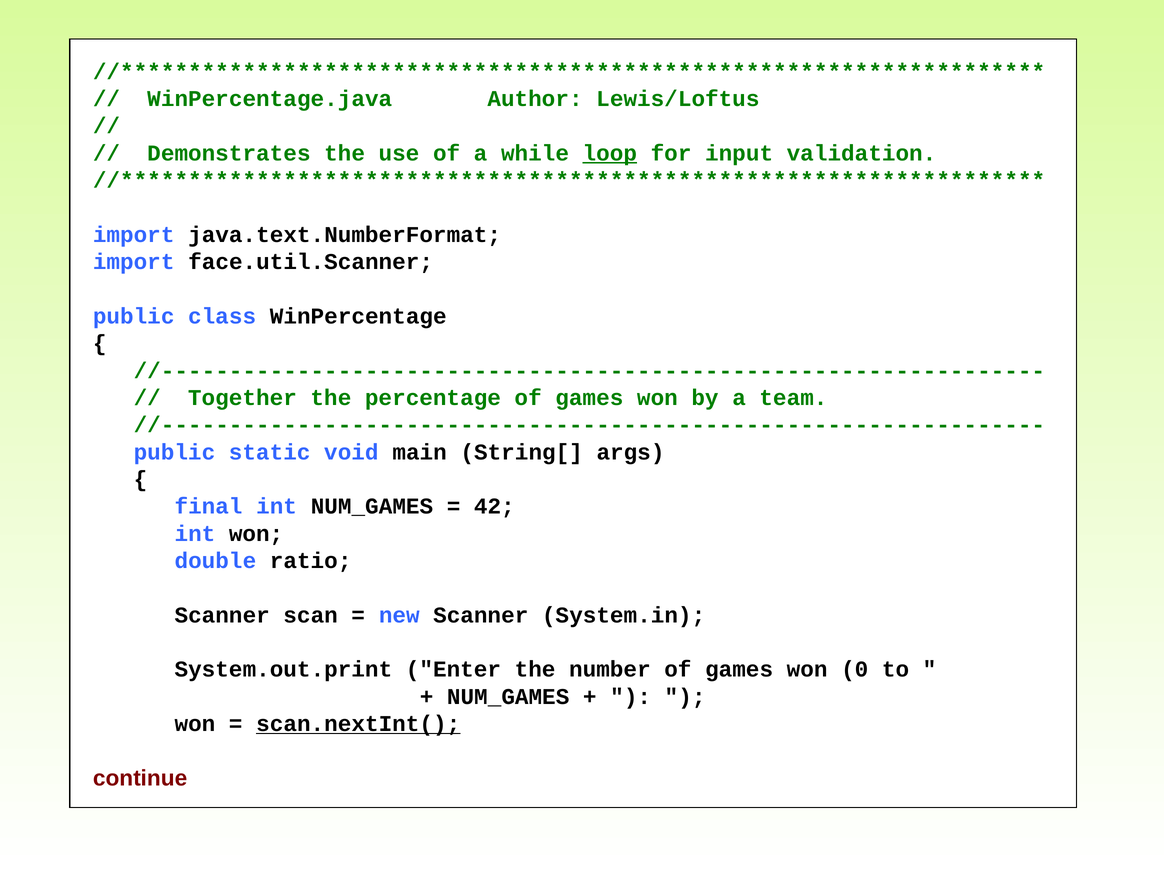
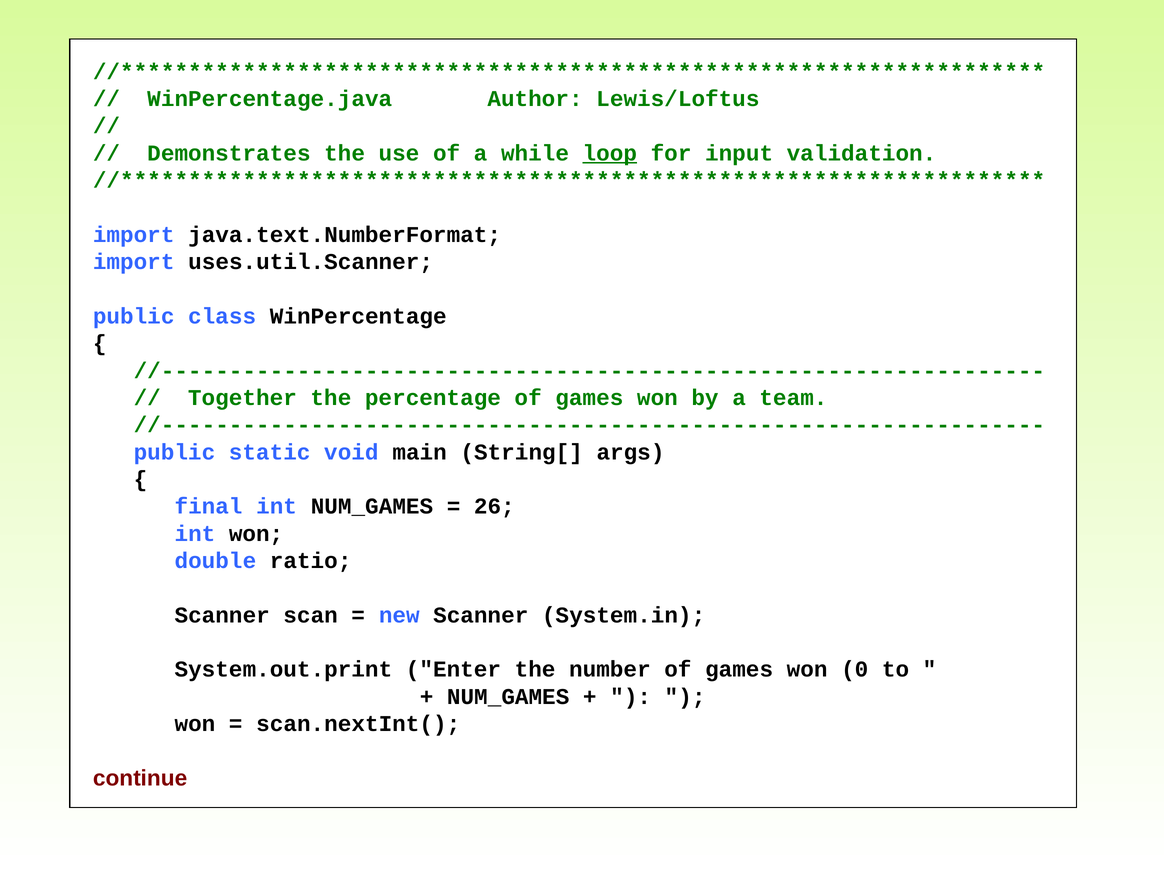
face.util.Scanner: face.util.Scanner -> uses.util.Scanner (311, 262)
42: 42 -> 26 (494, 506)
scan.nextInt( underline: present -> none (358, 724)
